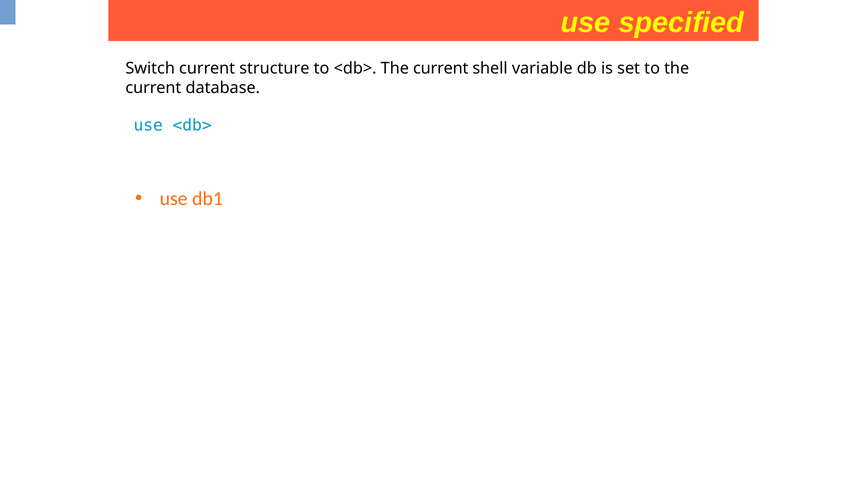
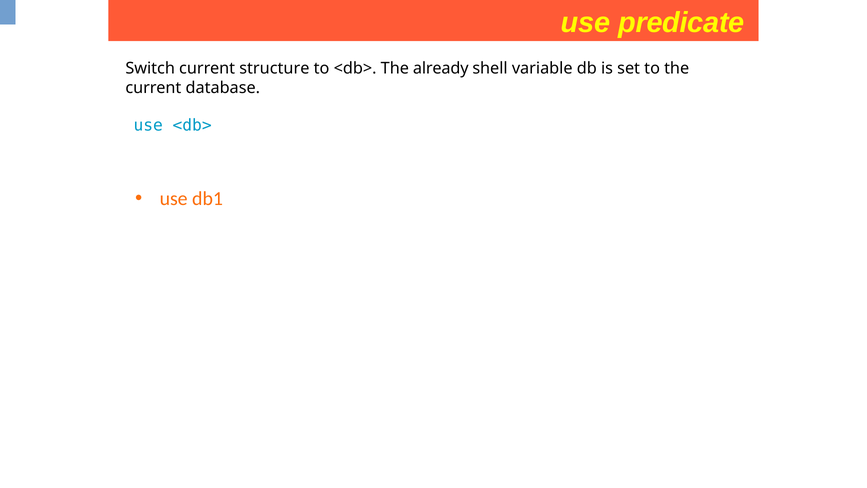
specified: specified -> predicate (681, 23)
<db> The current: current -> already (441, 68)
